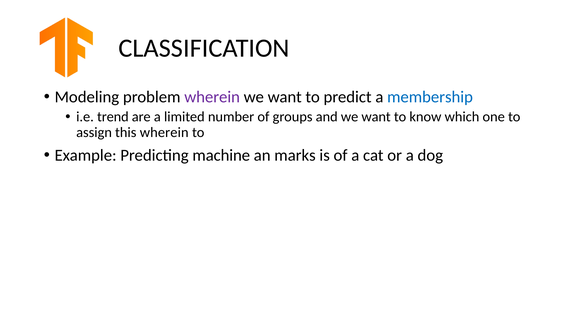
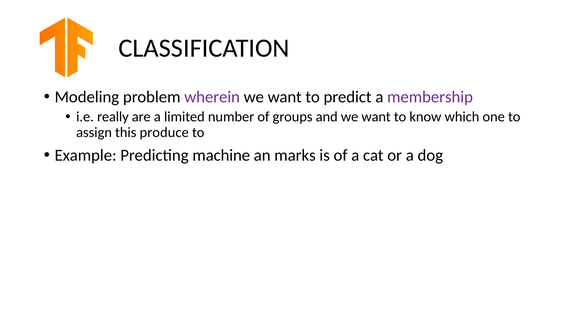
membership colour: blue -> purple (430, 97)
trend: trend -> really (113, 117)
this wherein: wherein -> produce (164, 133)
